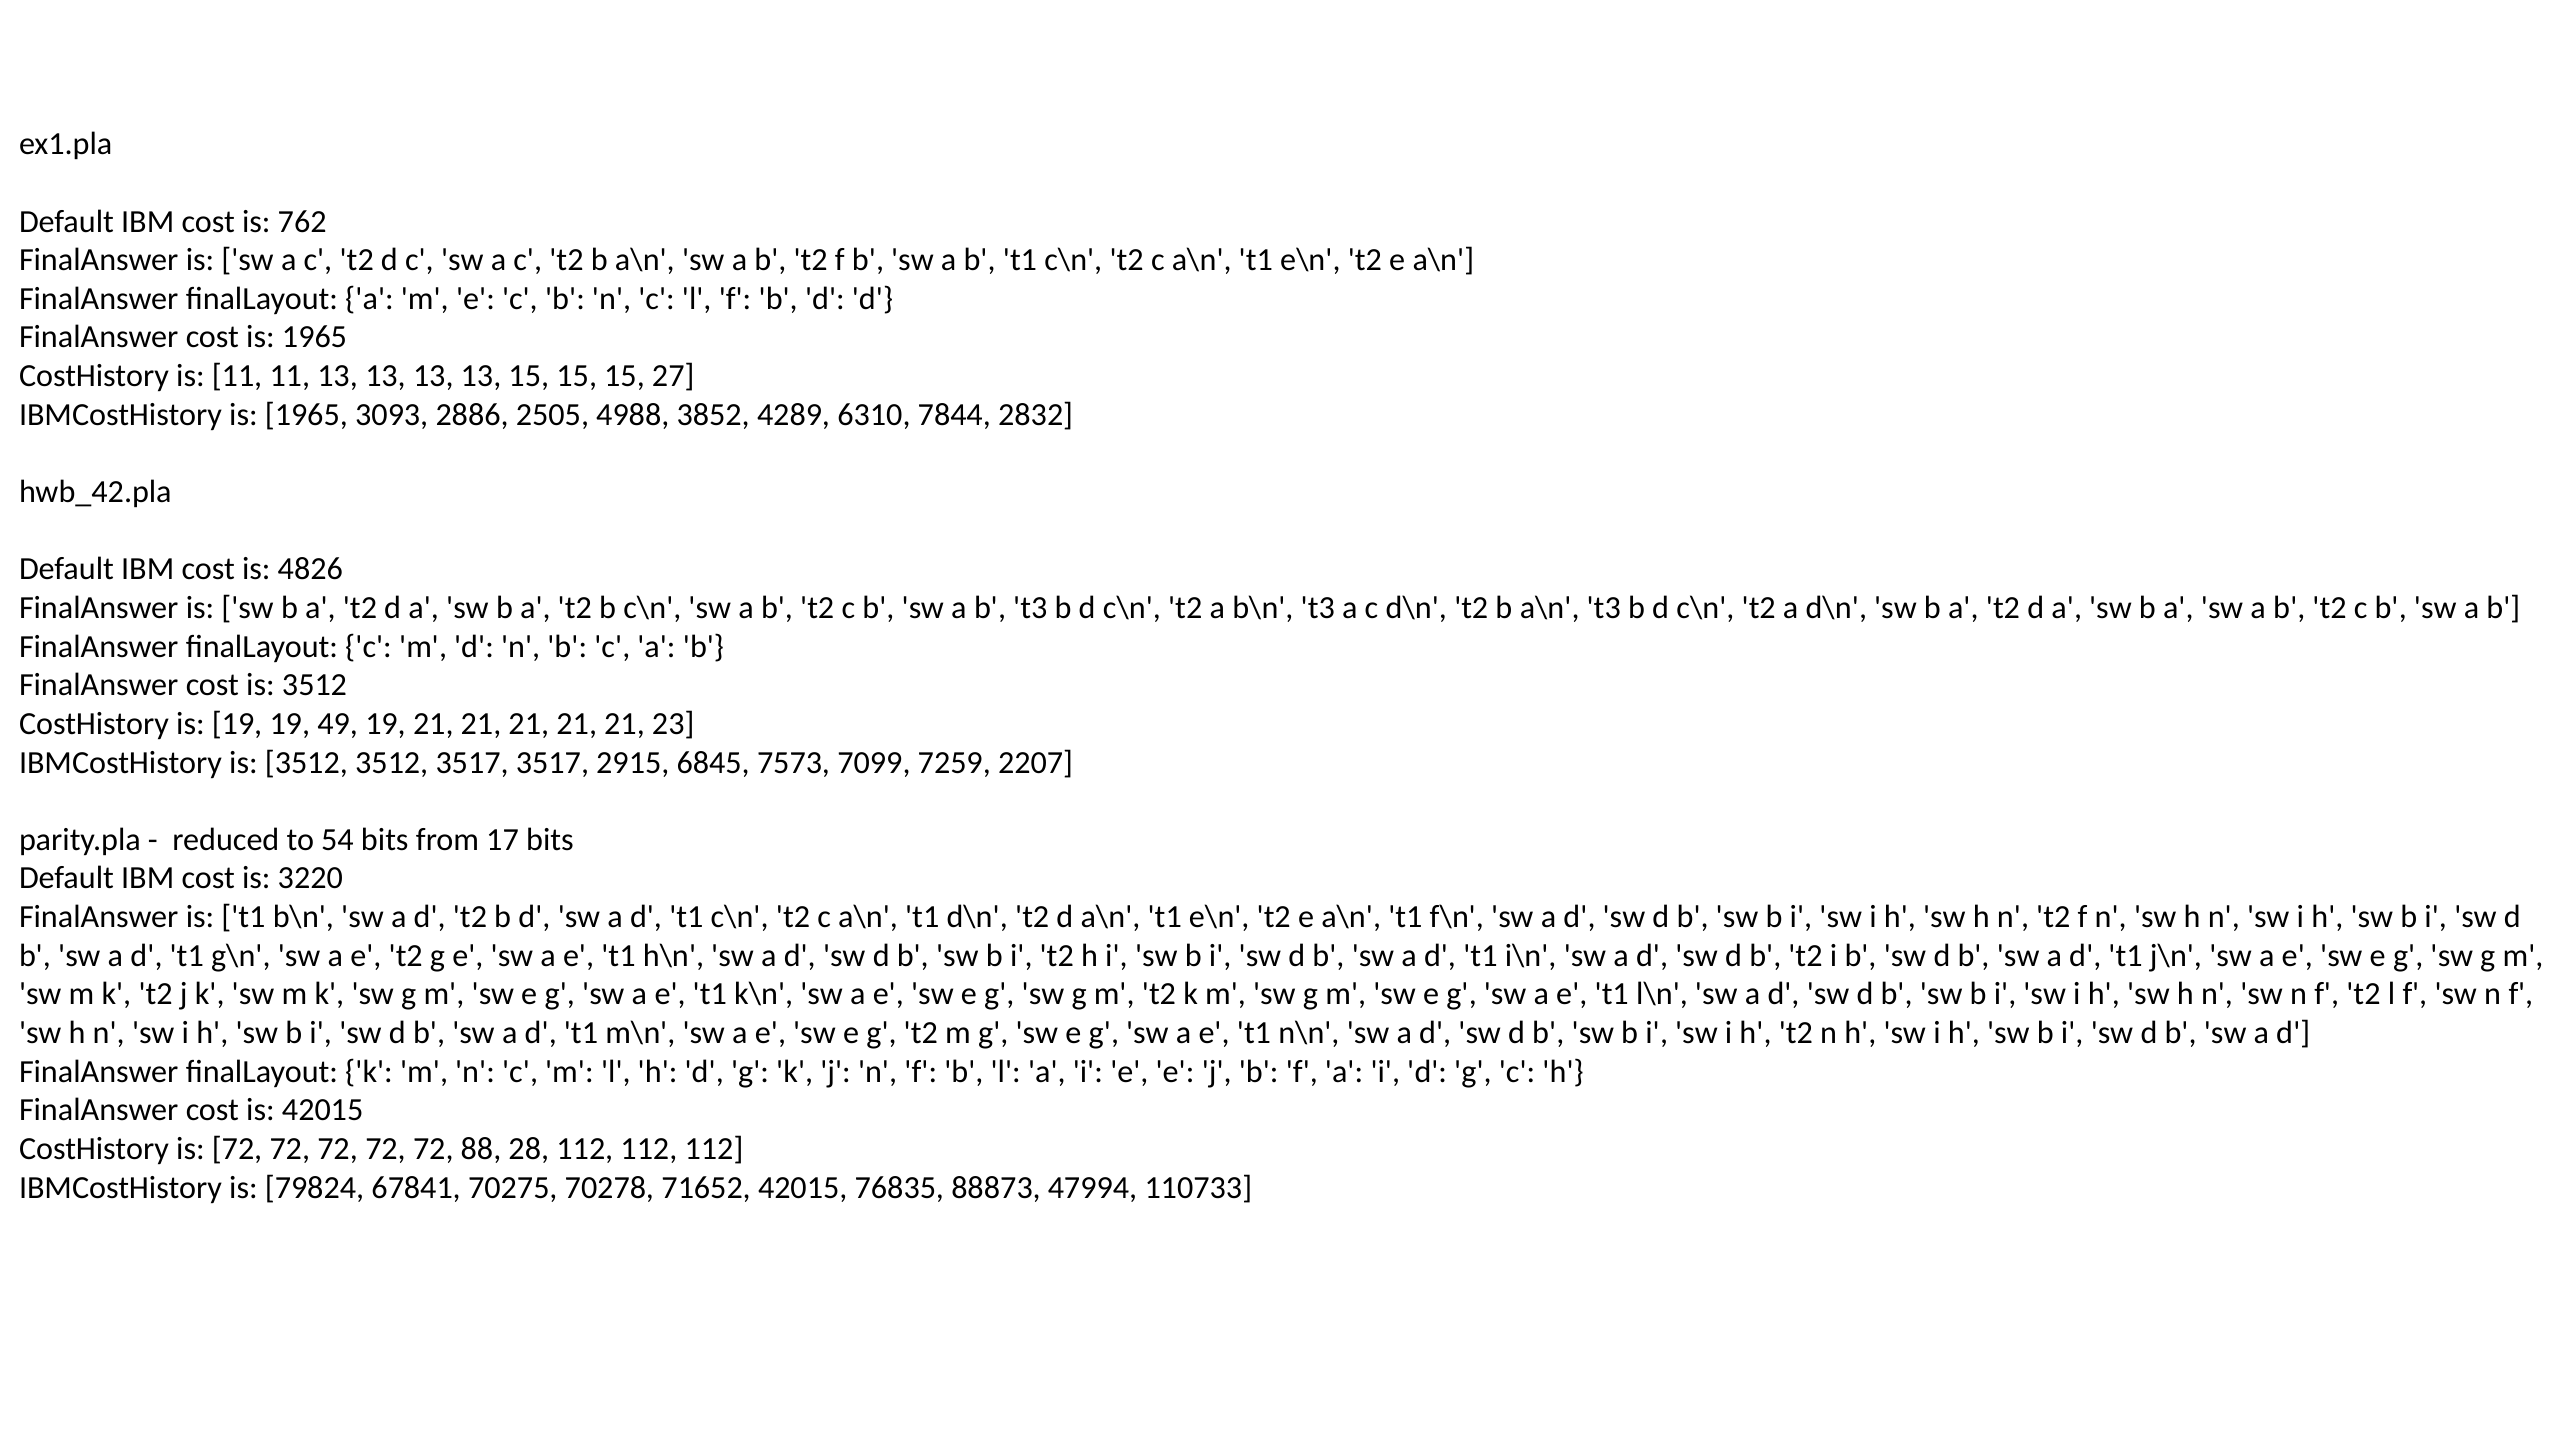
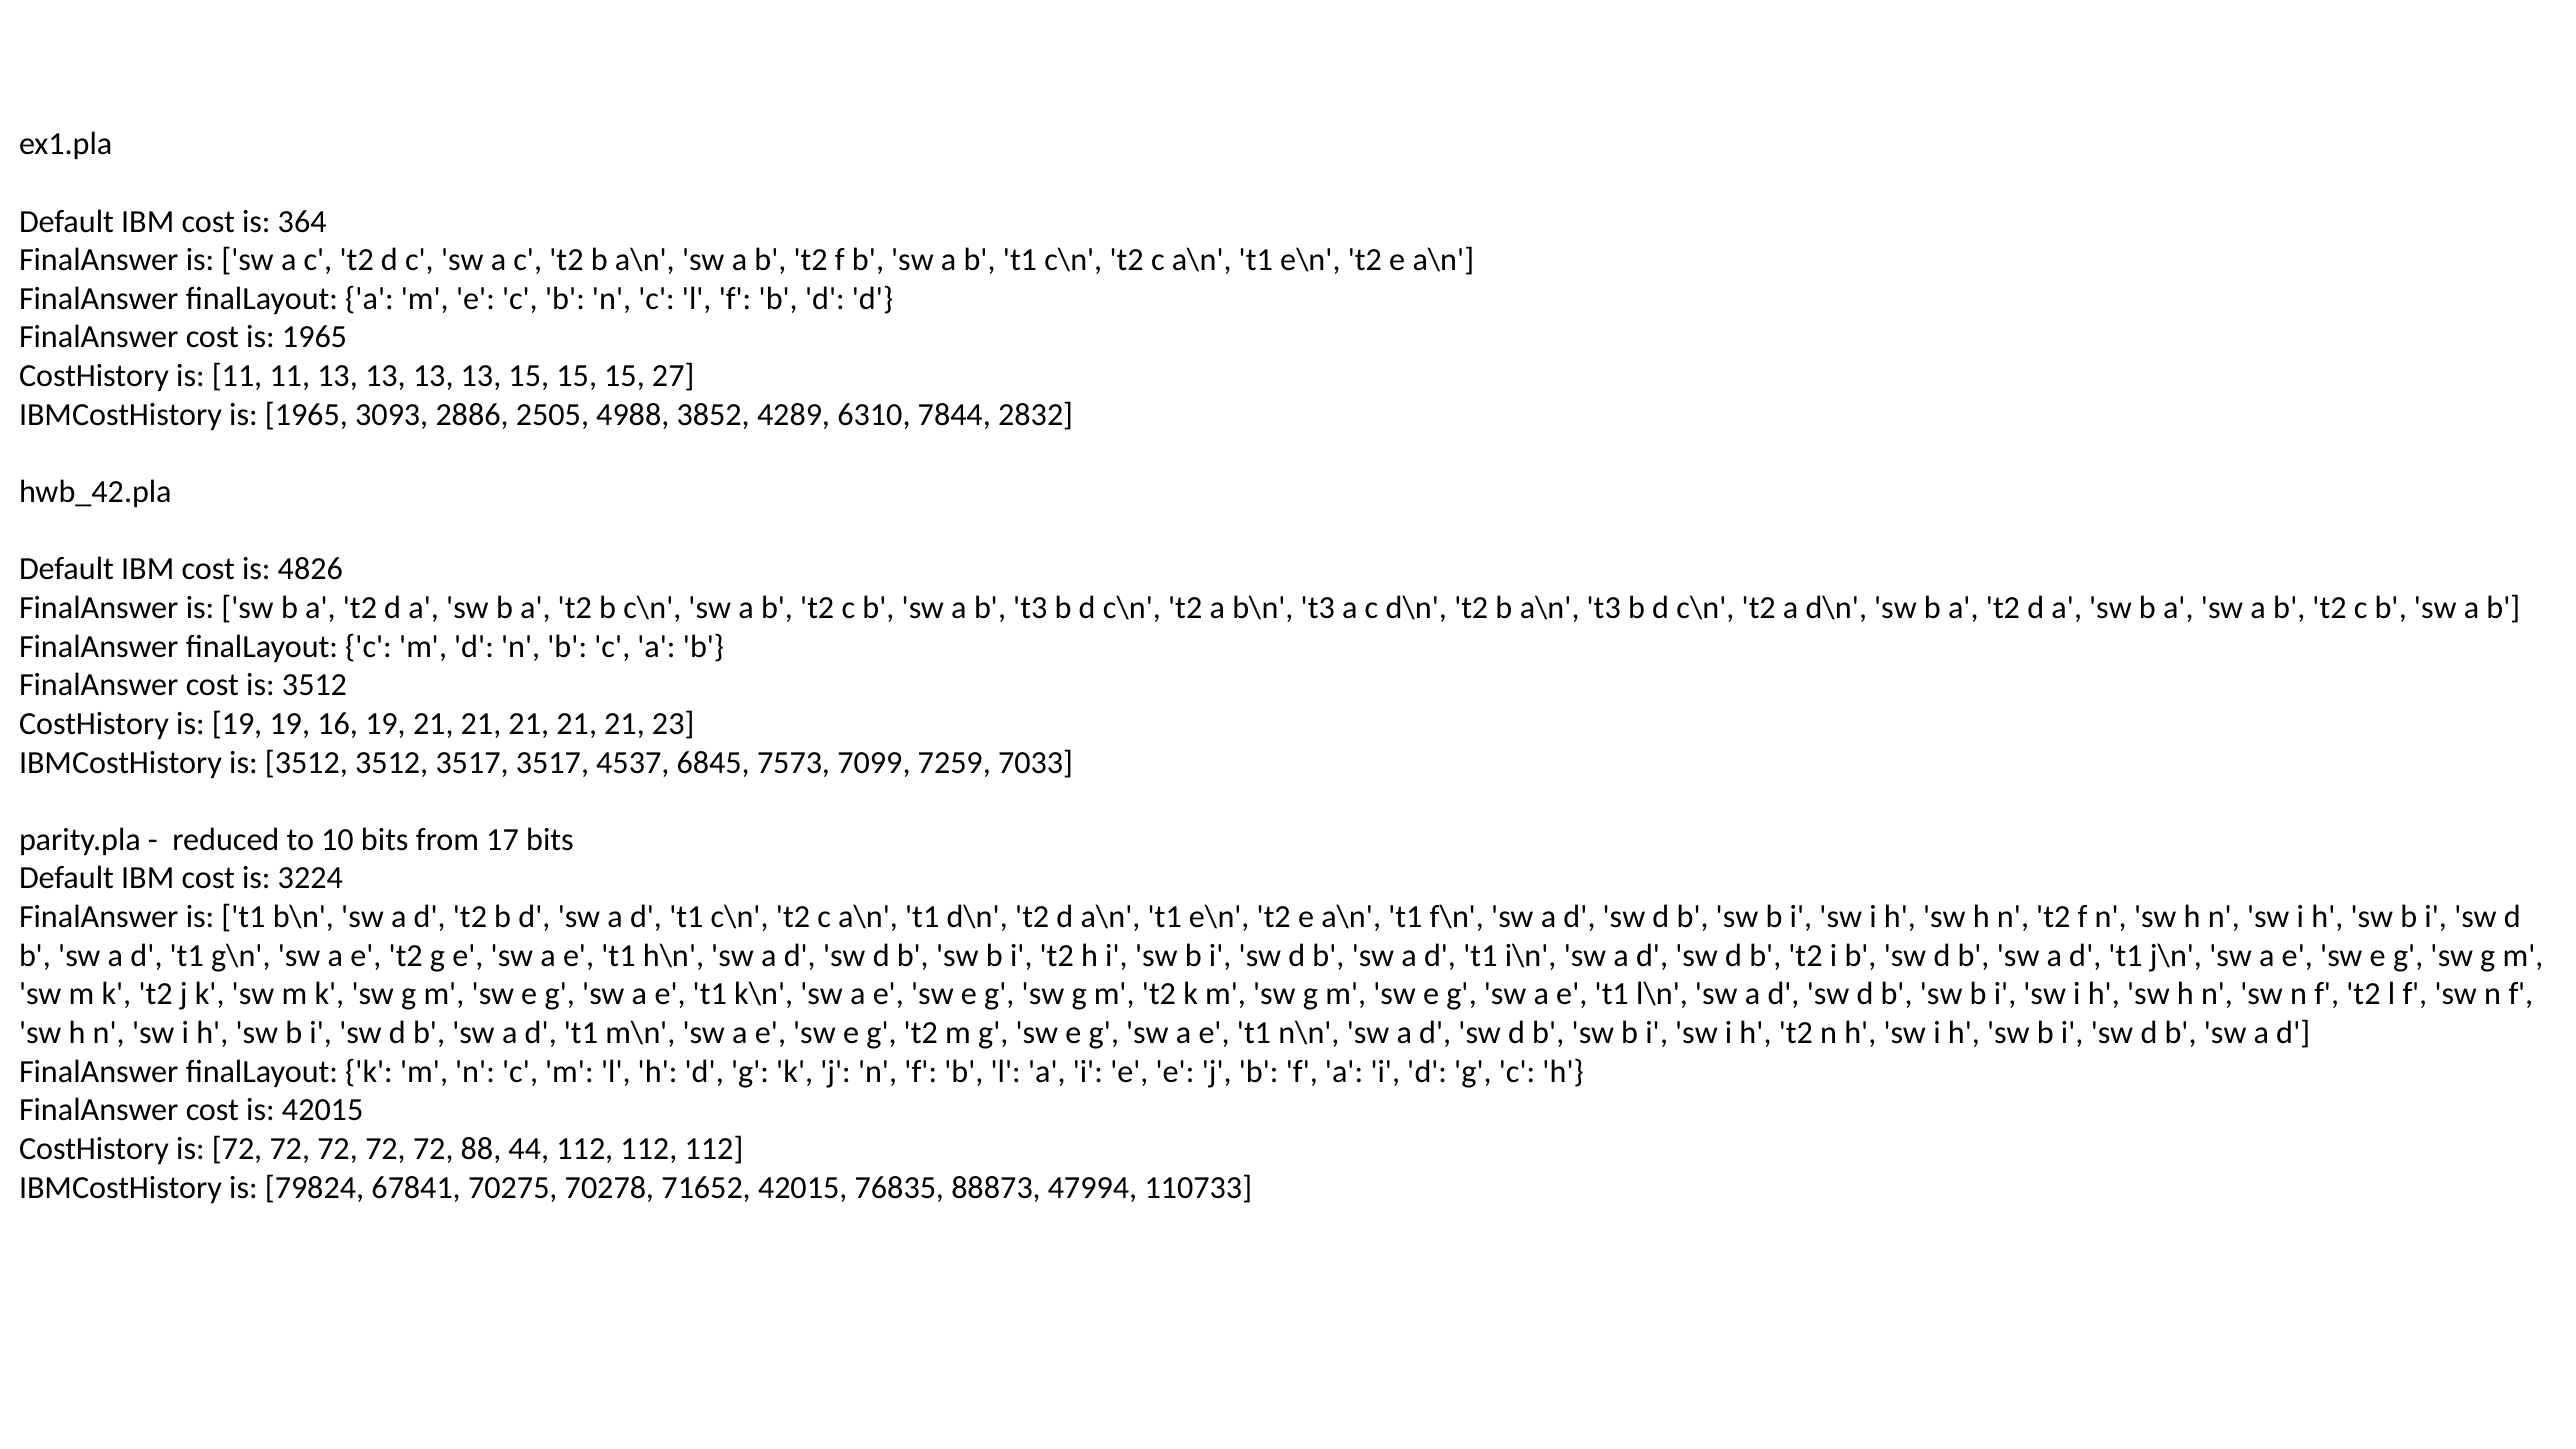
762: 762 -> 364 (302, 221)
49: 49 -> 16 (338, 724)
2915: 2915 -> 4537 (633, 762)
2207: 2207 -> 7033 (1036, 762)
54: 54 -> 10 (337, 840)
3220: 3220 -> 3224 (310, 878)
28: 28 -> 44 (529, 1149)
